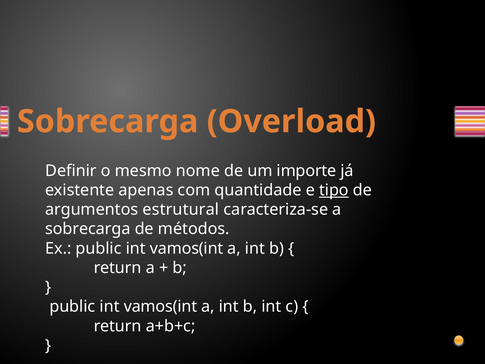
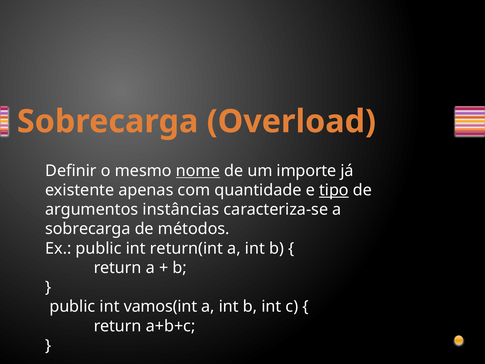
nome underline: none -> present (198, 171)
estrutural: estrutural -> instâncias (181, 209)
Ex public int vamos(int: vamos(int -> return(int (187, 248)
